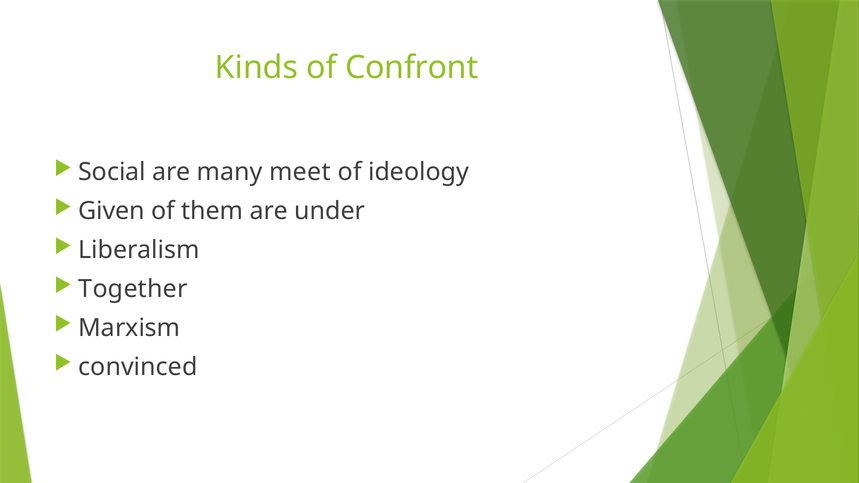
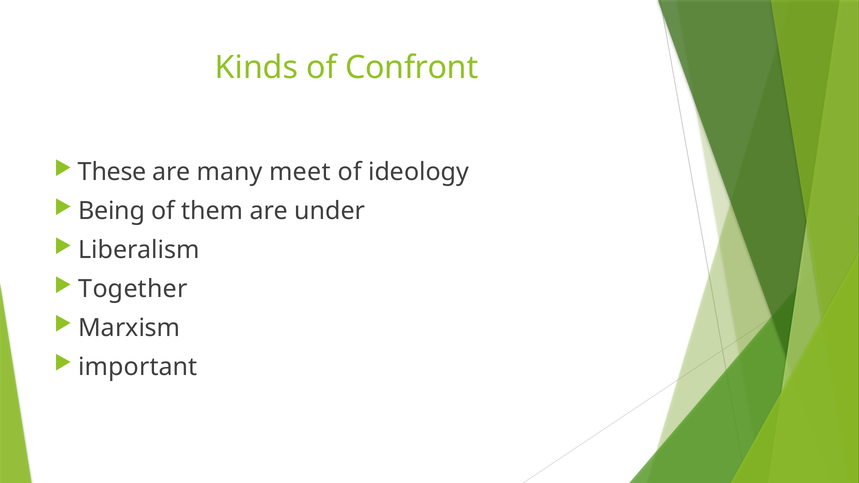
Social: Social -> These (112, 172)
Given: Given -> Being (112, 211)
convinced: convinced -> important (138, 367)
